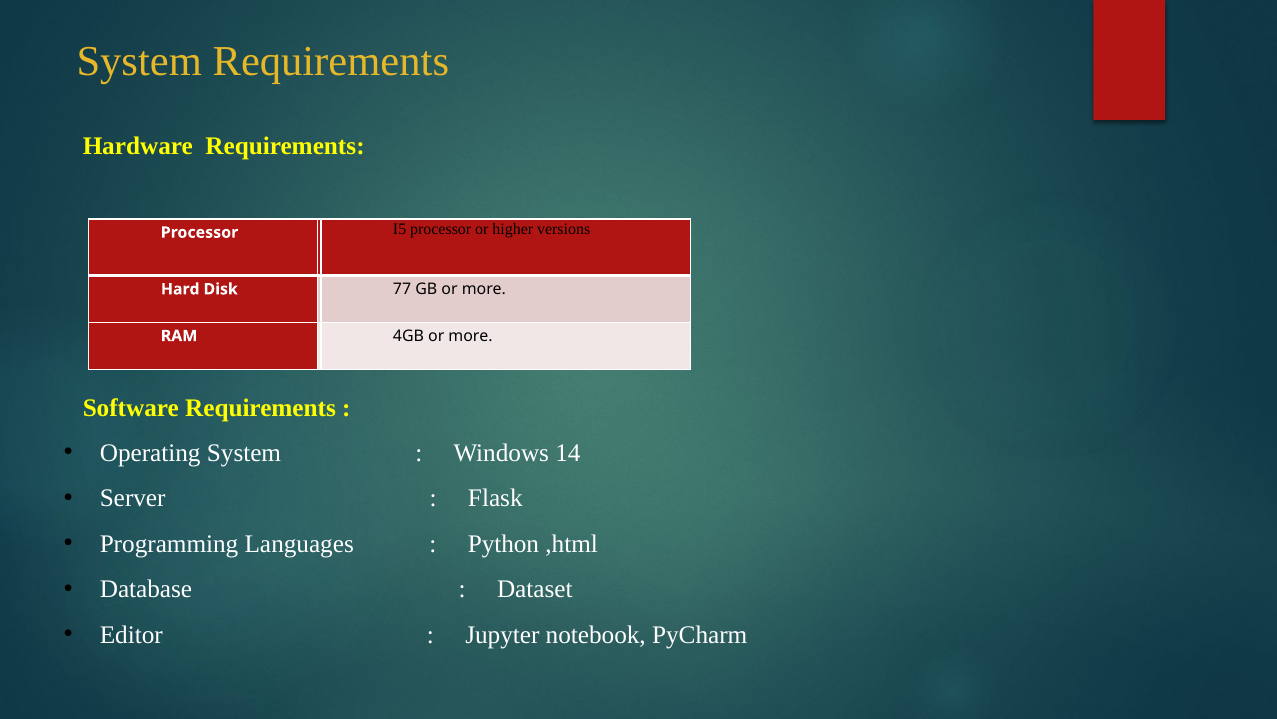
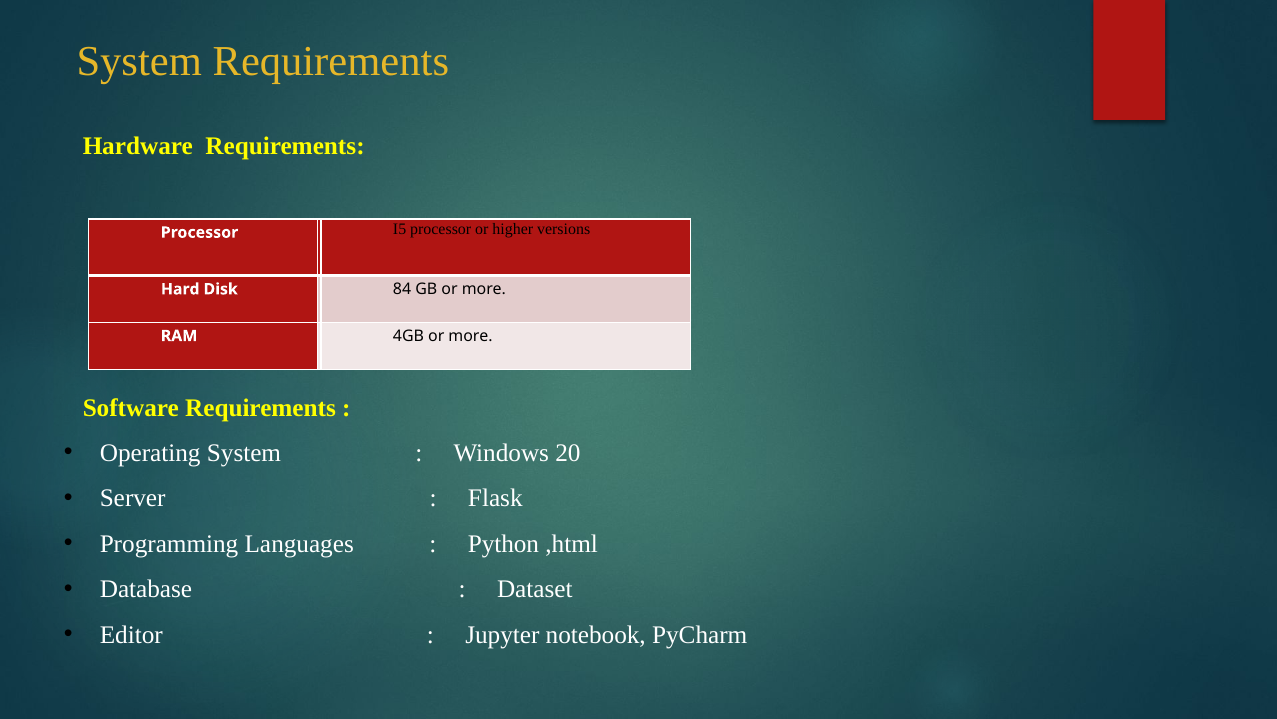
77: 77 -> 84 (402, 289)
14: 14 -> 20 (568, 453)
